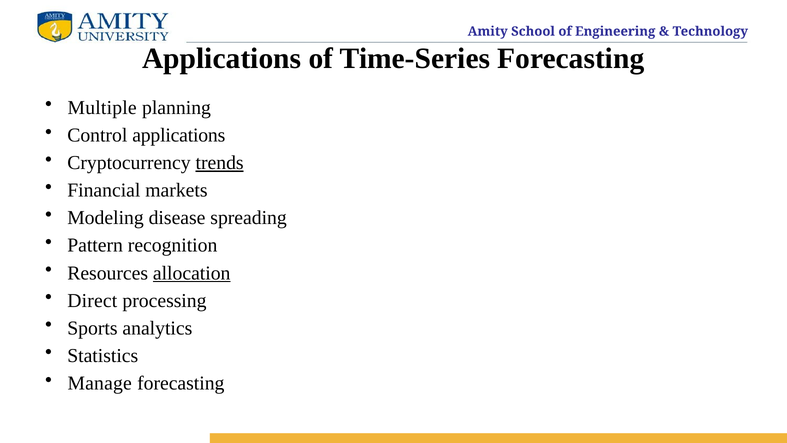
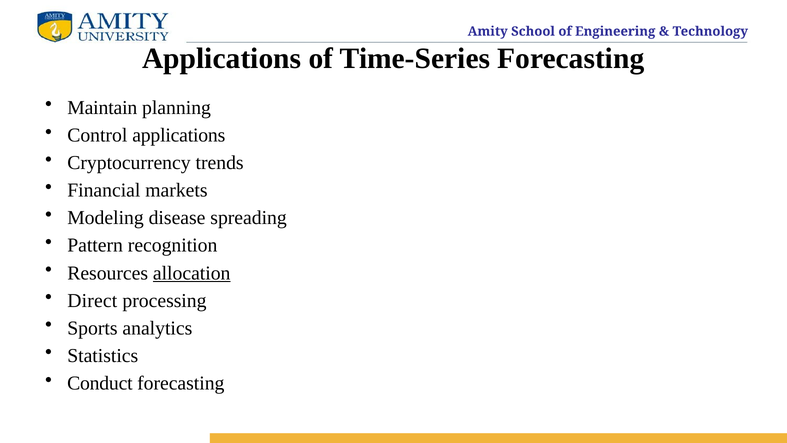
Multiple: Multiple -> Maintain (102, 108)
trends underline: present -> none (220, 163)
Manage: Manage -> Conduct (100, 383)
